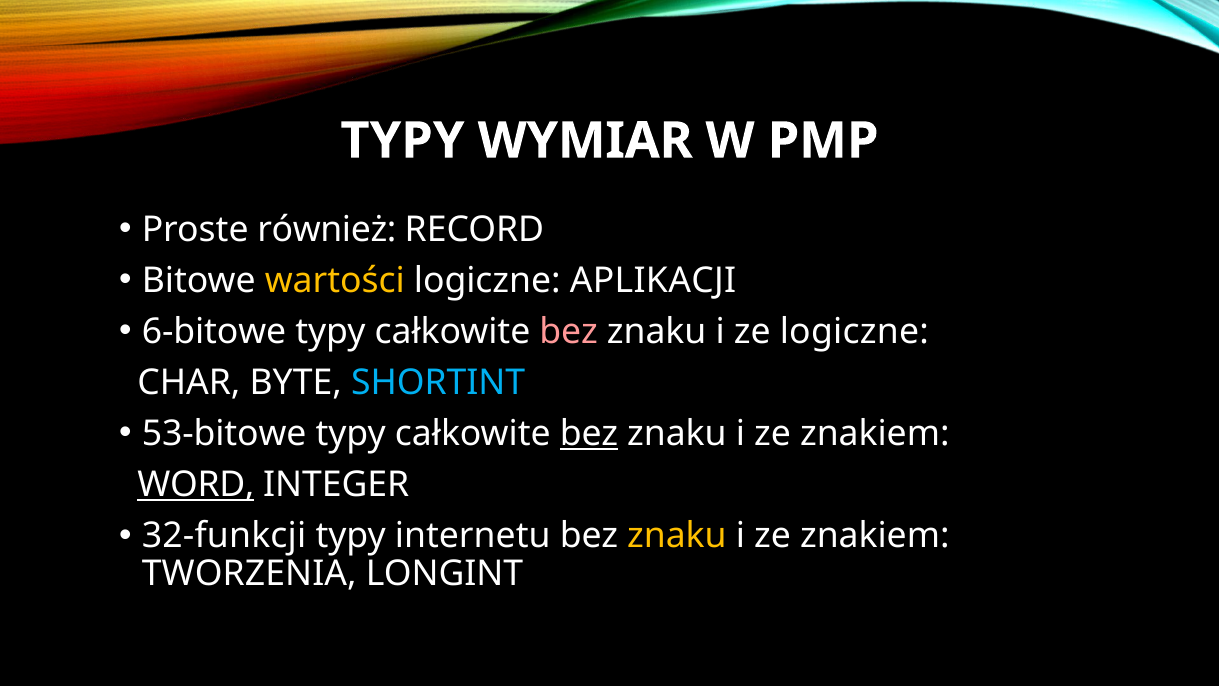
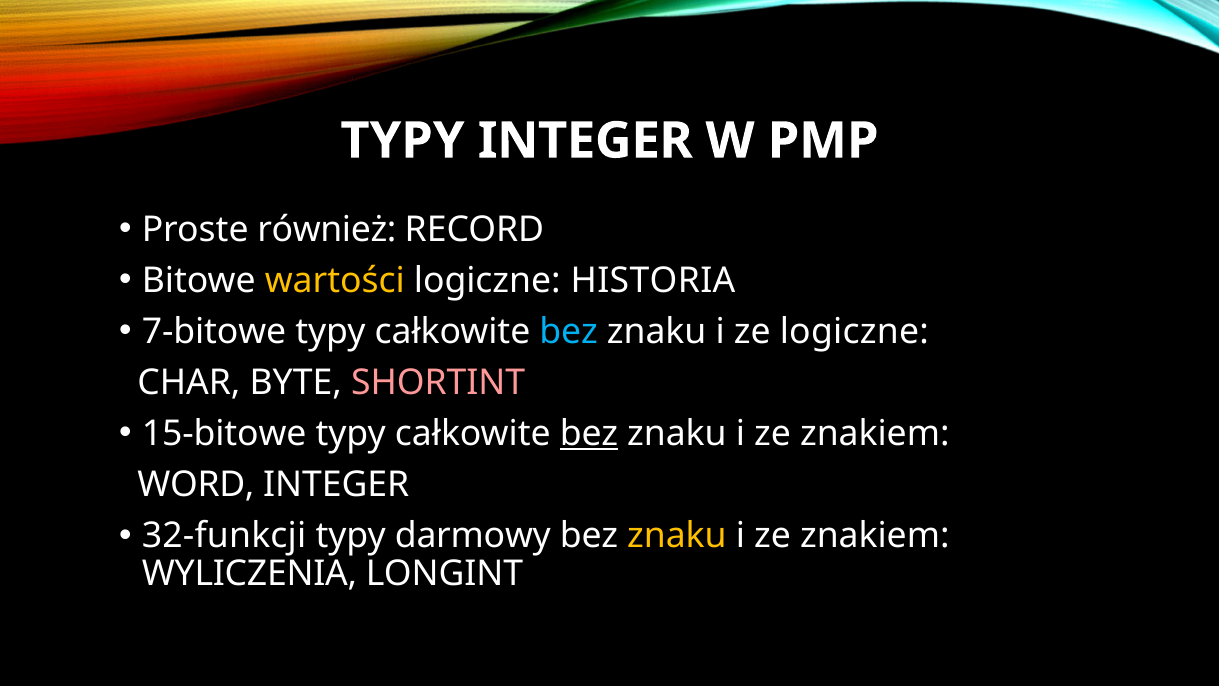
TYPY WYMIAR: WYMIAR -> INTEGER (585, 141)
APLIKACJI: APLIKACJI -> HISTORIA (653, 280)
6-bitowe: 6-bitowe -> 7-bitowe (214, 331)
bez colour: pink -> light blue (569, 331)
SHORTINT colour: light blue -> pink (438, 382)
53-bitowe: 53-bitowe -> 15-bitowe (224, 433)
WORD underline: present -> none (196, 484)
internetu: internetu -> darmowy (473, 535)
TWORZENIA: TWORZENIA -> WYLICZENIA (250, 574)
